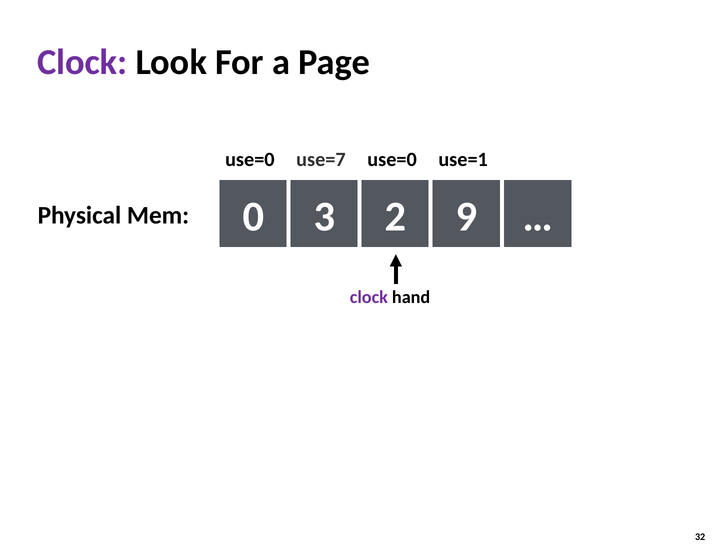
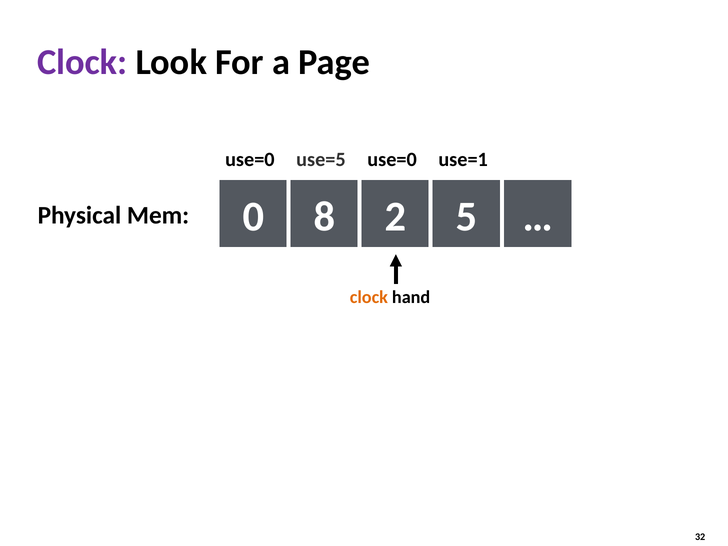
use=7: use=7 -> use=5 (321, 160)
3: 3 -> 8 (325, 217)
9: 9 -> 5 (467, 217)
clock colour: purple -> orange (369, 297)
